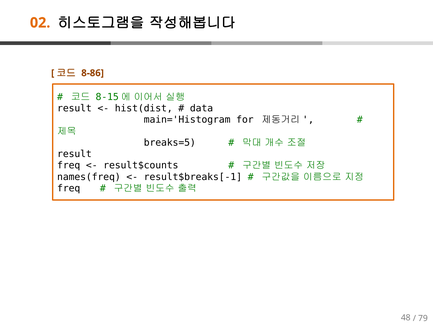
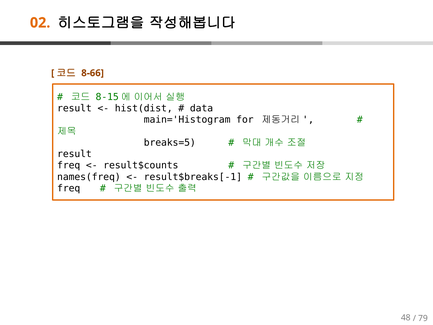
8-86: 8-86 -> 8-66 (93, 73)
